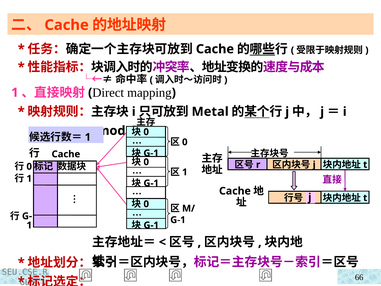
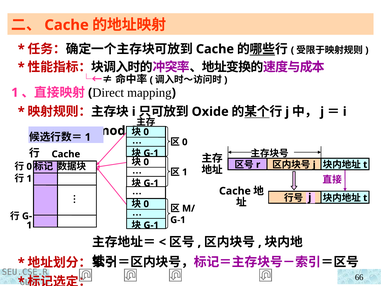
Metal: Metal -> Oxide (210, 112)
